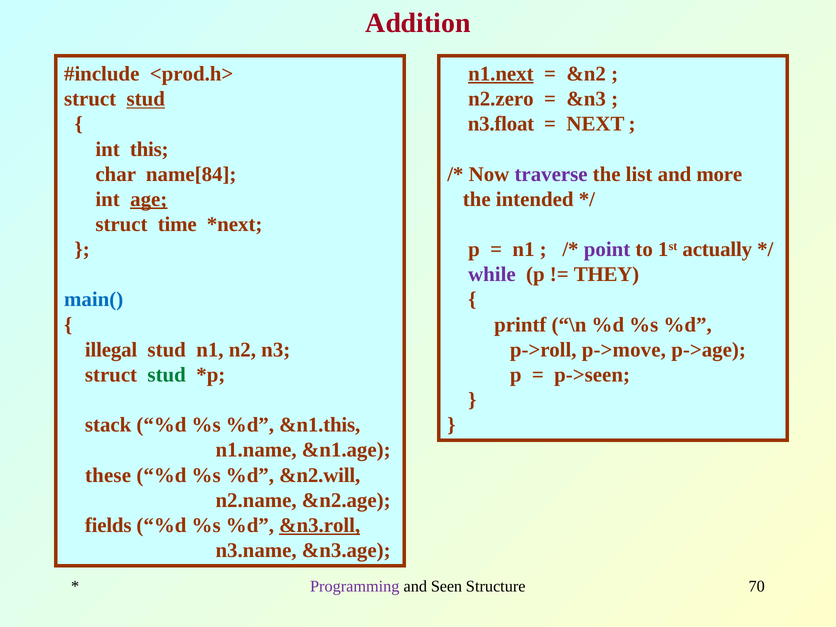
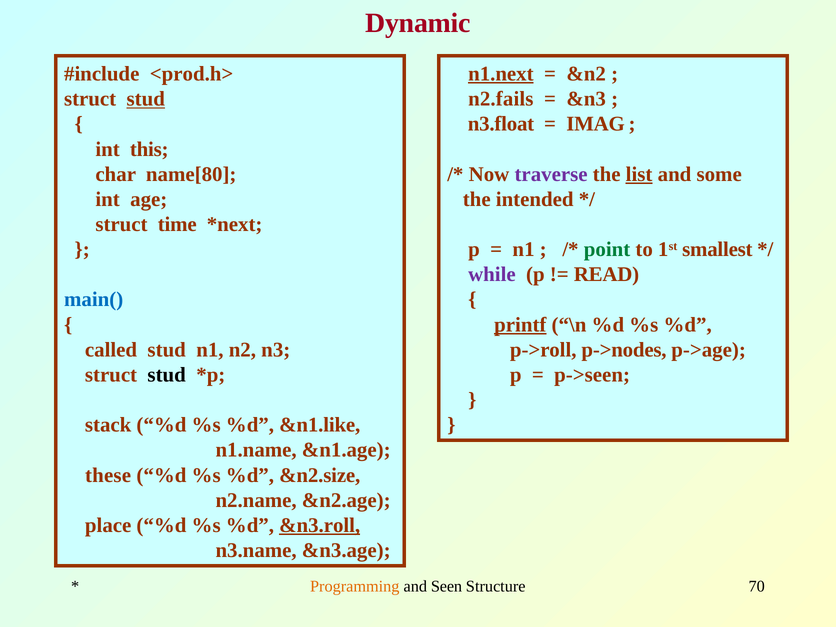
Addition: Addition -> Dynamic (418, 23)
n2.zero: n2.zero -> n2.fails (501, 99)
NEXT: NEXT -> IMAG (596, 124)
name[84: name[84 -> name[80 (191, 174)
list underline: none -> present (639, 174)
more: more -> some (719, 174)
age underline: present -> none (149, 199)
point colour: purple -> green (607, 249)
actually: actually -> smallest (717, 249)
THEY: THEY -> READ (607, 275)
printf underline: none -> present (520, 325)
illegal: illegal -> called (111, 350)
p->move: p->move -> p->nodes (624, 350)
stud colour: green -> black (167, 375)
&n1.this: &n1.this -> &n1.like (320, 425)
&n2.will: &n2.will -> &n2.size (320, 475)
fields: fields -> place (108, 525)
Programming colour: purple -> orange (355, 586)
